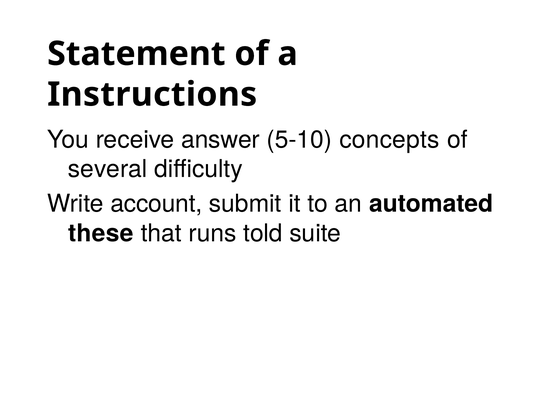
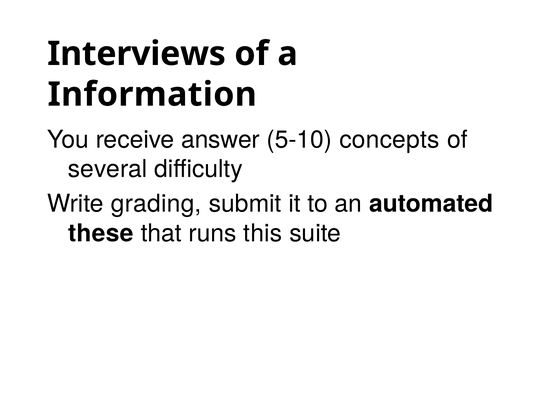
Statement: Statement -> Interviews (136, 54)
Instructions: Instructions -> Information (152, 94)
account: account -> grading (156, 203)
told: told -> this (263, 233)
